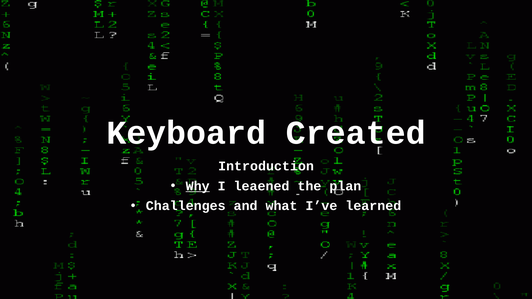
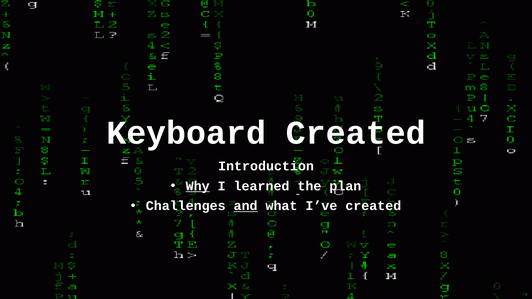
leaened: leaened -> learned (262, 186)
and underline: none -> present (246, 206)
I’ve learned: learned -> created (373, 206)
